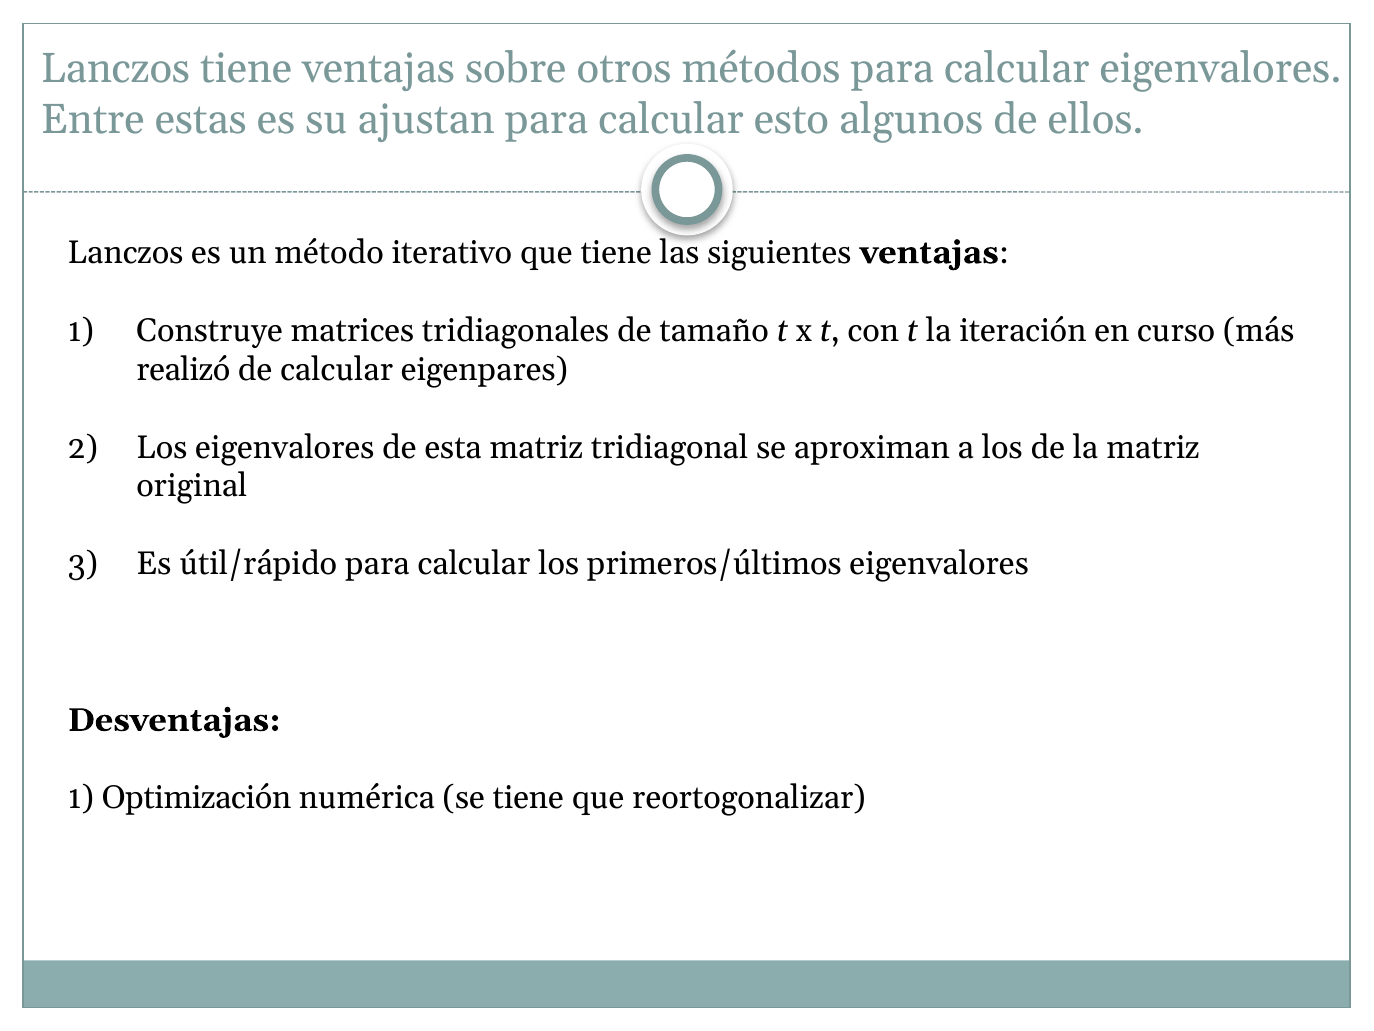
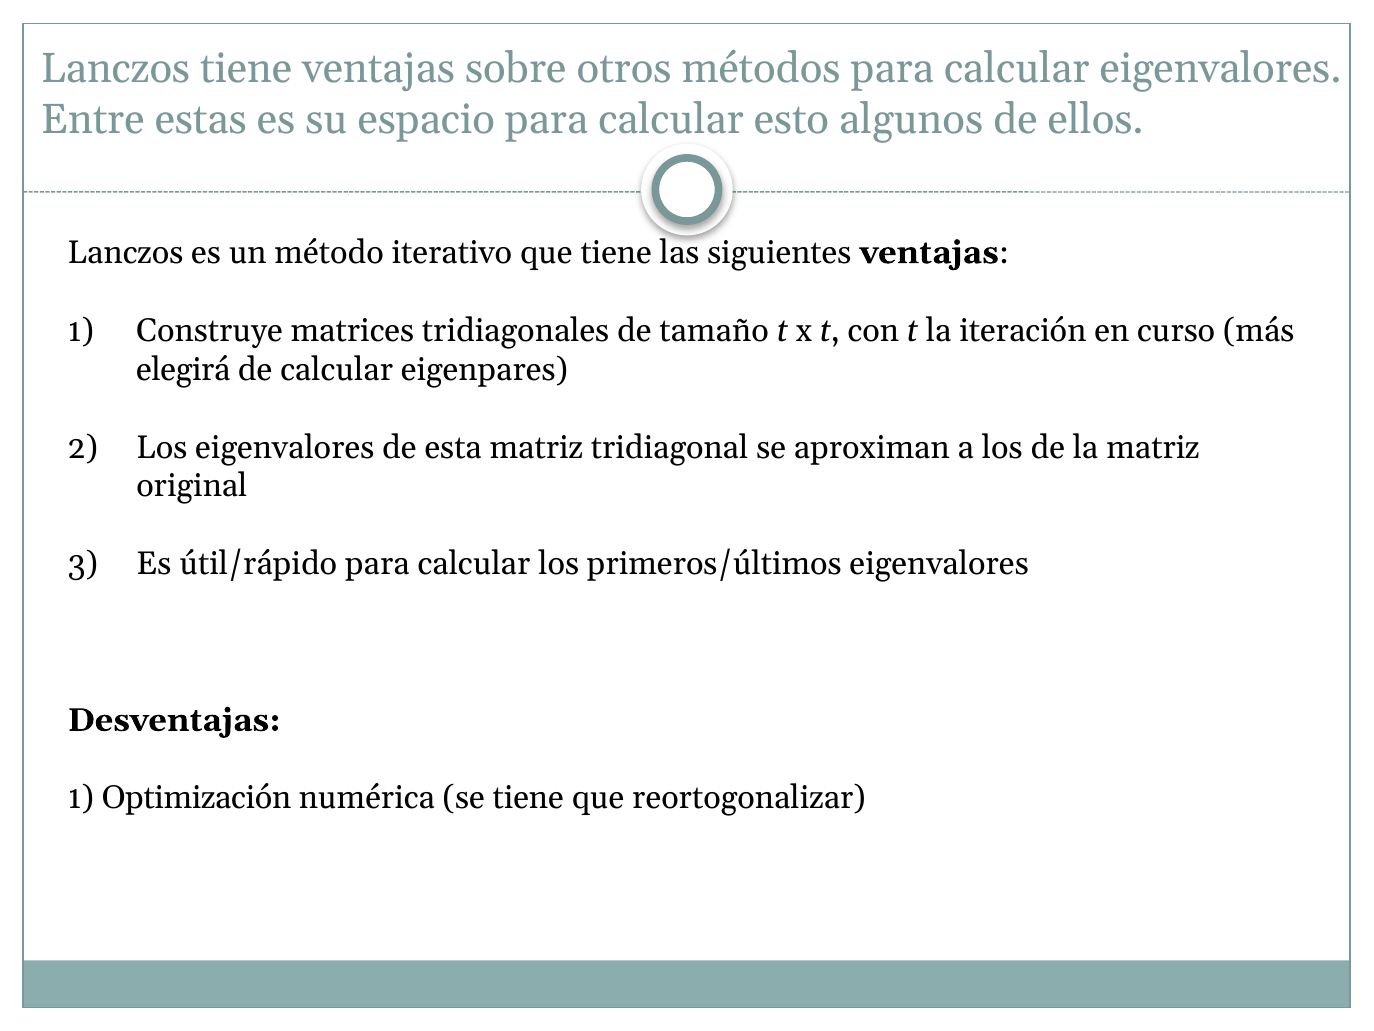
ajustan: ajustan -> espacio (426, 119)
realizó: realizó -> elegirá (183, 369)
